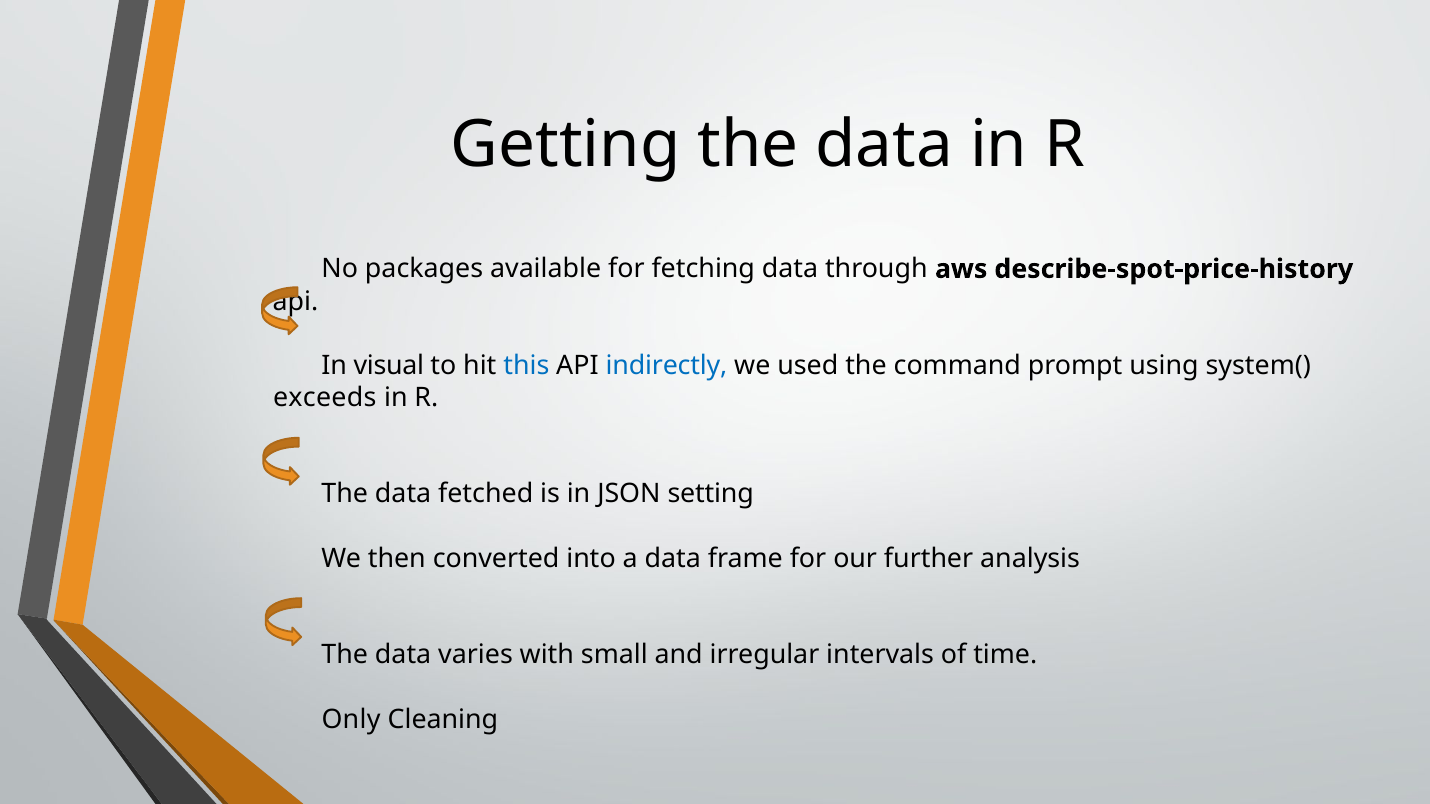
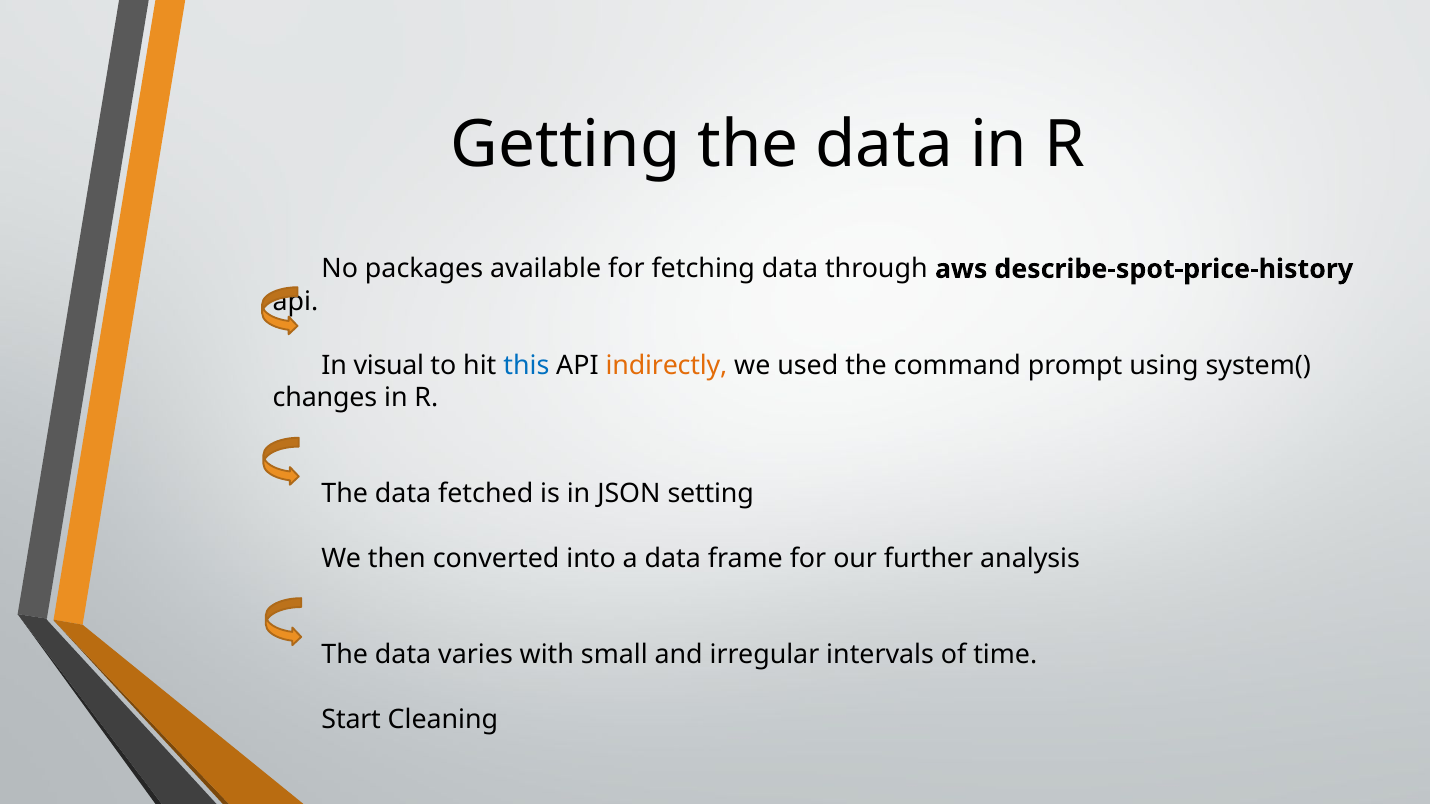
indirectly colour: blue -> orange (667, 366)
exceeds: exceeds -> changes (325, 398)
Only: Only -> Start (351, 720)
